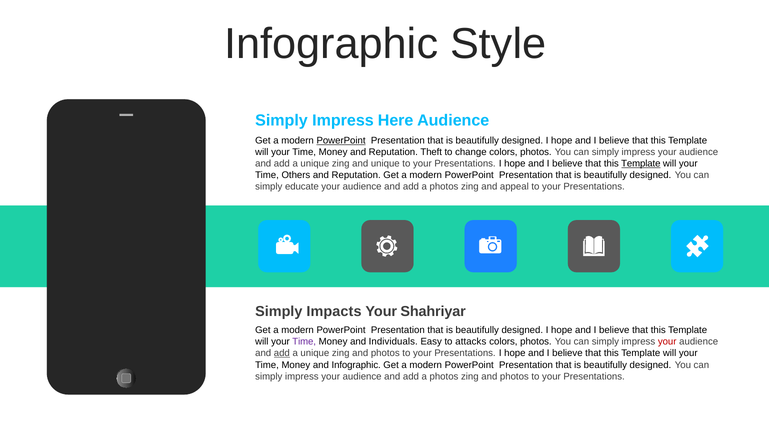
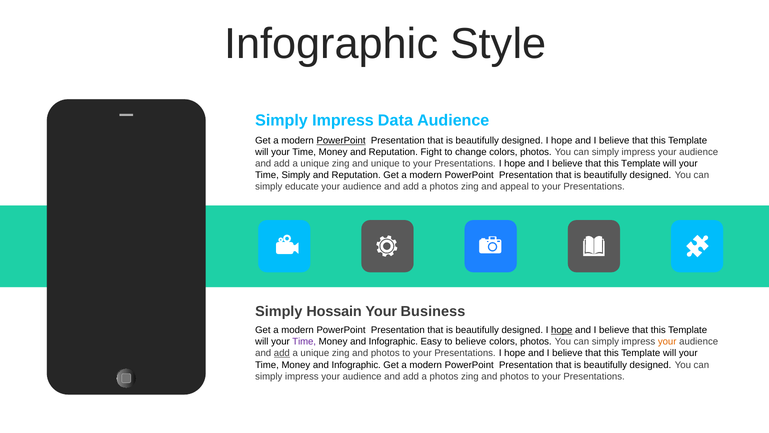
Here: Here -> Data (395, 121)
Theft: Theft -> Fight (431, 152)
Template underline: present -> none (641, 163)
Time Others: Others -> Simply (296, 175)
Impacts: Impacts -> Hossain (334, 311)
Shahriyar: Shahriyar -> Business (433, 311)
hope underline: none -> present (562, 330)
Individuals: Individuals -> Infographic (393, 341)
to attacks: attacks -> believe (471, 341)
your colour: red -> orange (667, 341)
